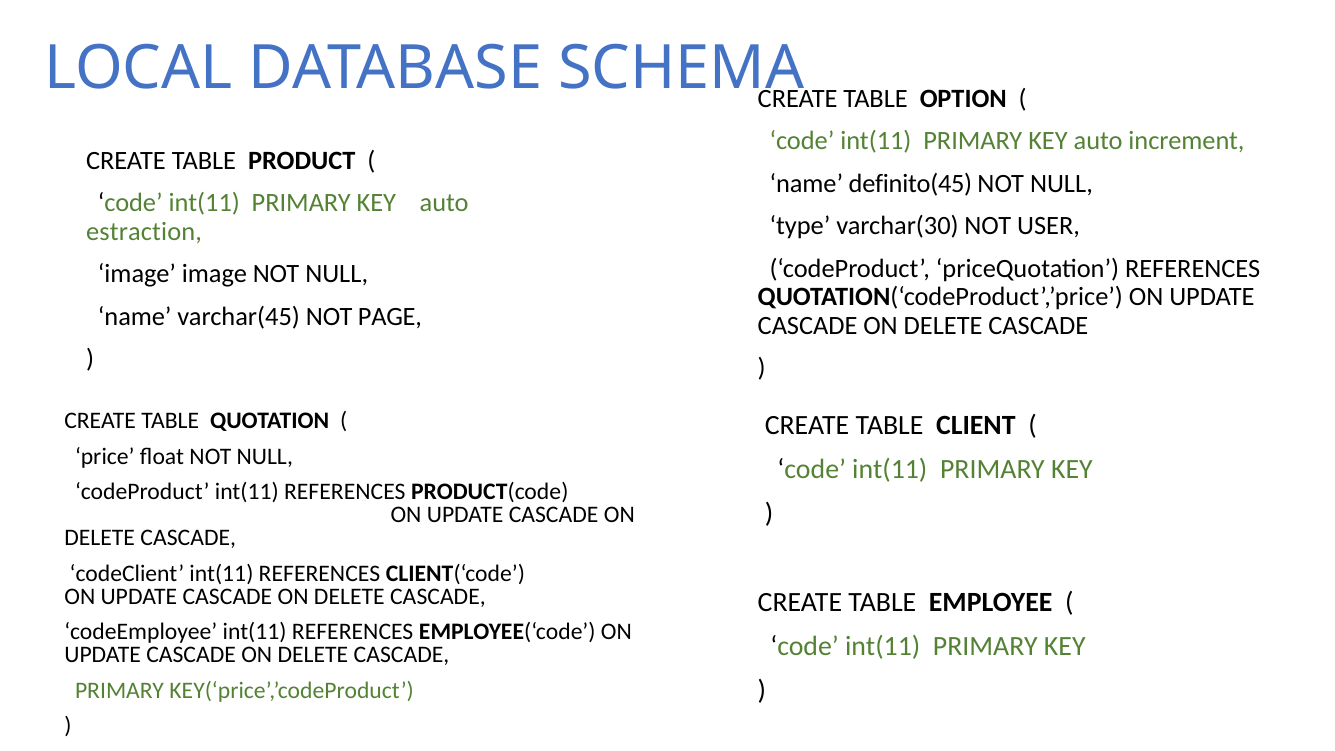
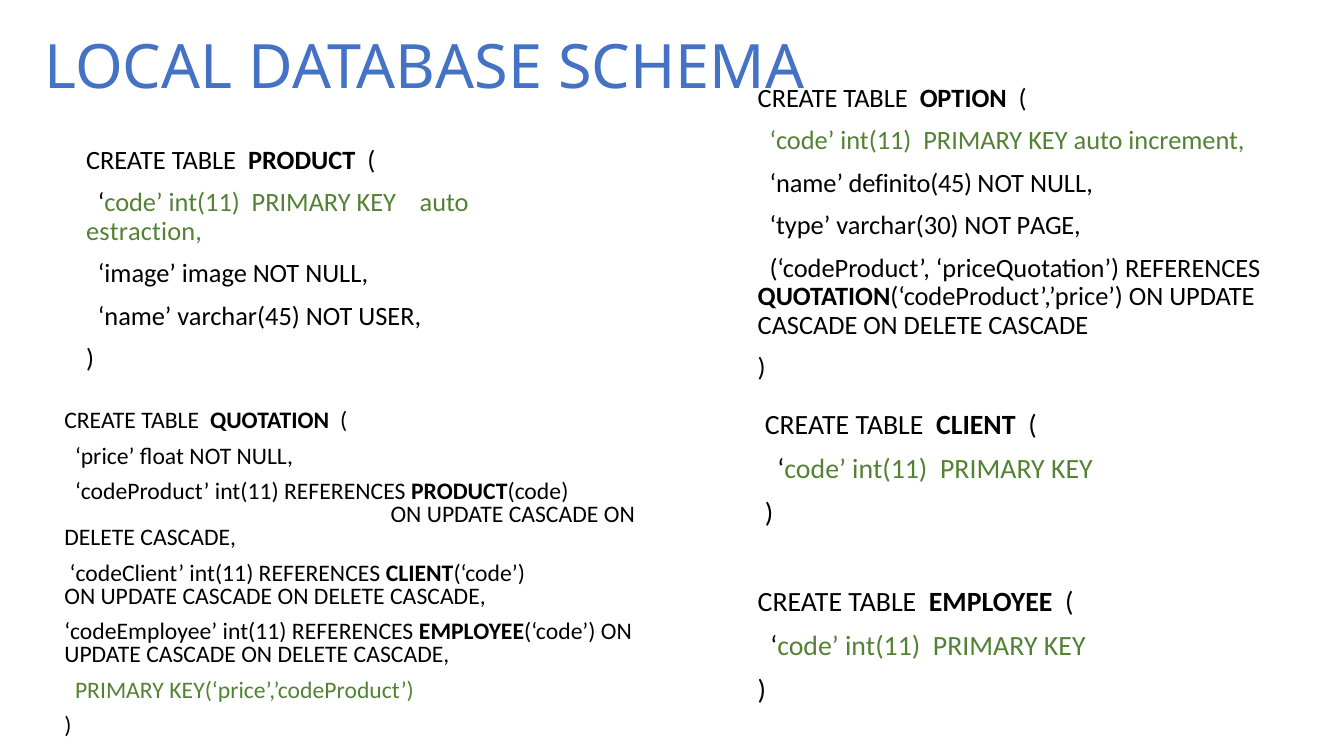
USER: USER -> PAGE (1049, 226)
PAGE: PAGE -> USER (390, 316)
